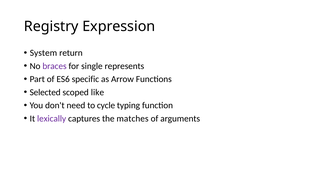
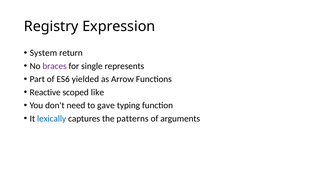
specific: specific -> yielded (85, 79)
Selected: Selected -> Reactive (45, 92)
cycle: cycle -> gave (106, 105)
lexically colour: purple -> blue (52, 119)
matches: matches -> patterns (133, 119)
